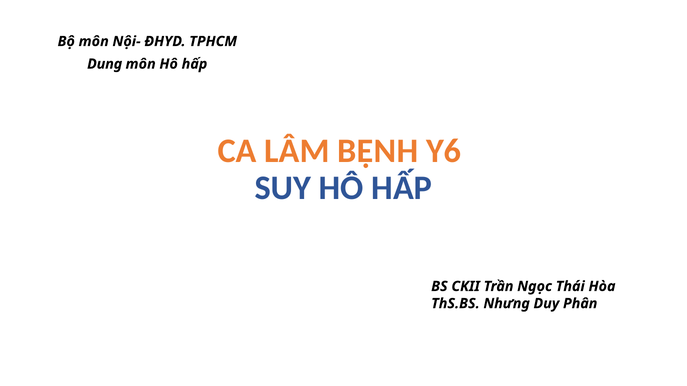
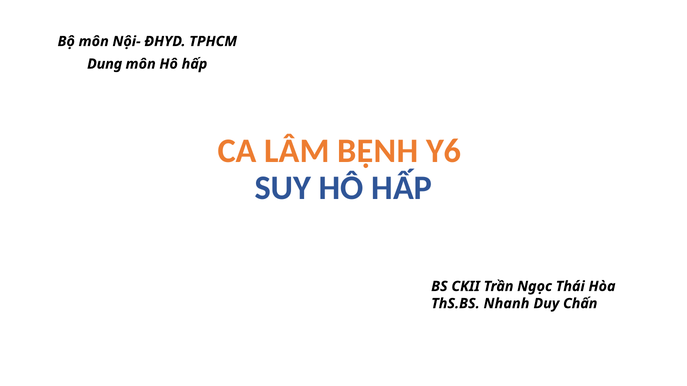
Nhưng: Nhưng -> Nhanh (507, 304)
Phân: Phân -> Chấn (580, 304)
